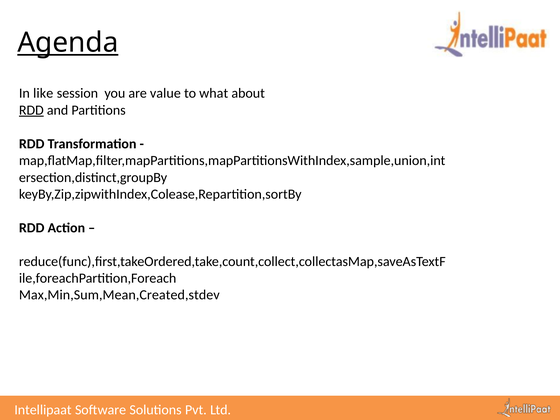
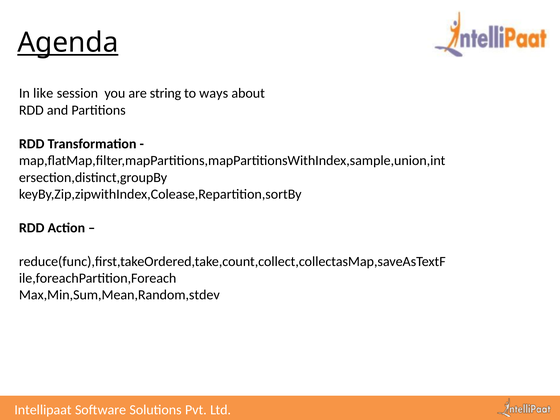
value: value -> string (166, 93)
what: what -> ways (214, 93)
RDD underline: present -> none (31, 110)
Max,Min,Sum,Mean,Created,stdev: Max,Min,Sum,Mean,Created,stdev -> Max,Min,Sum,Mean,Random,stdev (119, 295)
